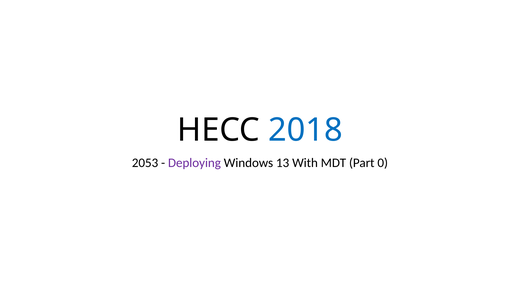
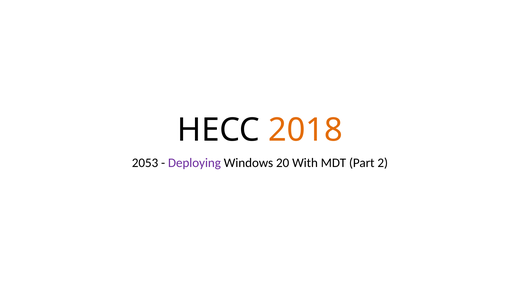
2018 colour: blue -> orange (306, 130)
13: 13 -> 20 (283, 163)
0: 0 -> 2 (383, 163)
